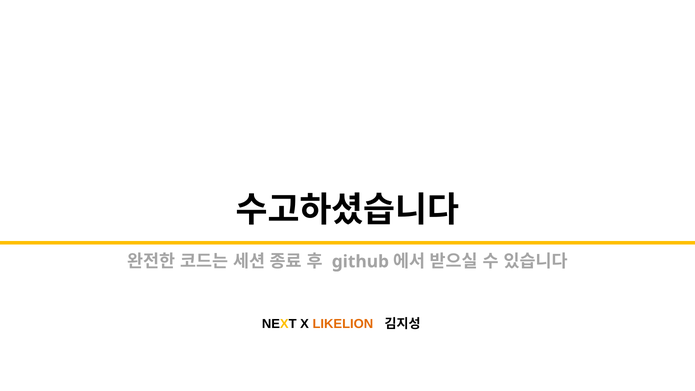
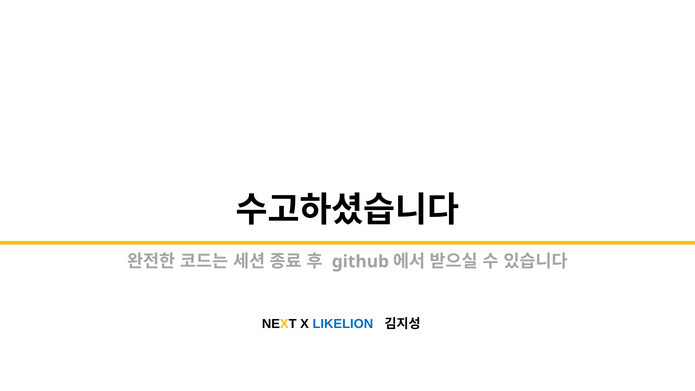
LIKELION colour: orange -> blue (343, 324)
